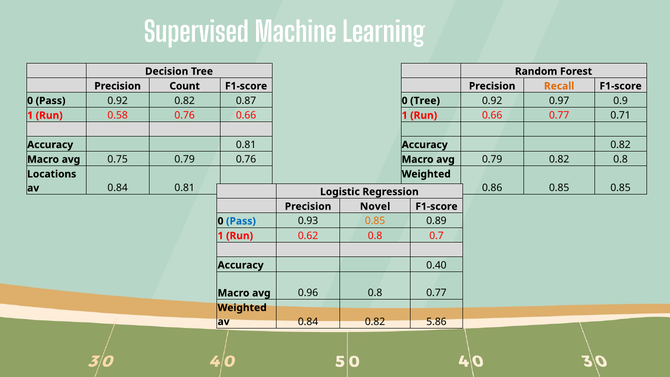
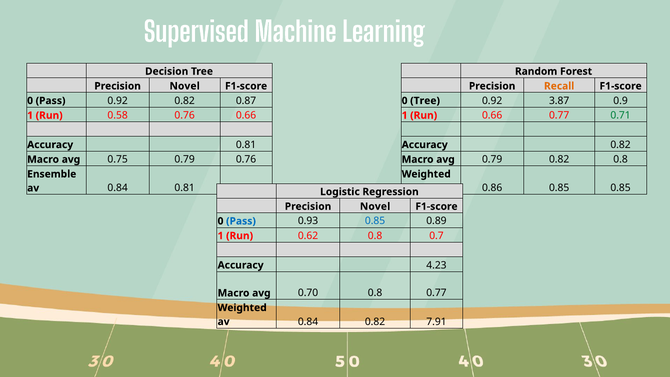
Count: Count -> Novel (185, 86)
0.97: 0.97 -> 3.87 (559, 101)
0.71 colour: black -> green (621, 115)
Locations: Locations -> Ensemble (52, 174)
0.85 colour: orange -> blue (375, 221)
0.40: 0.40 -> 4.23 (436, 265)
0.96: 0.96 -> 0.70 (308, 293)
5.86: 5.86 -> 7.91 (436, 322)
